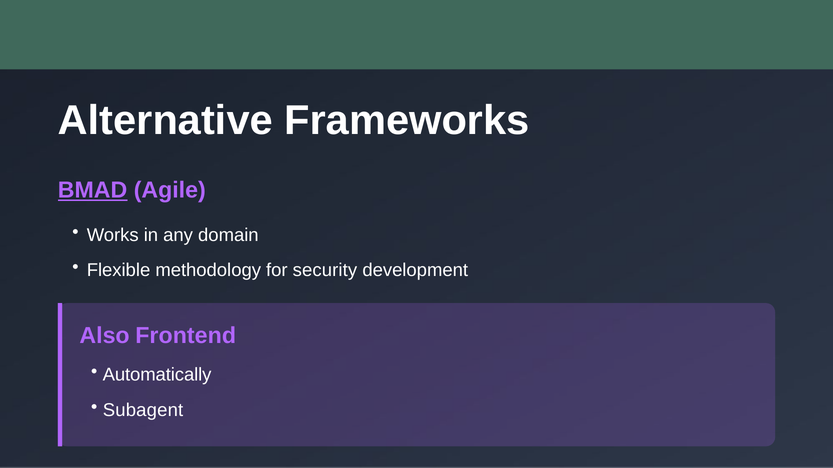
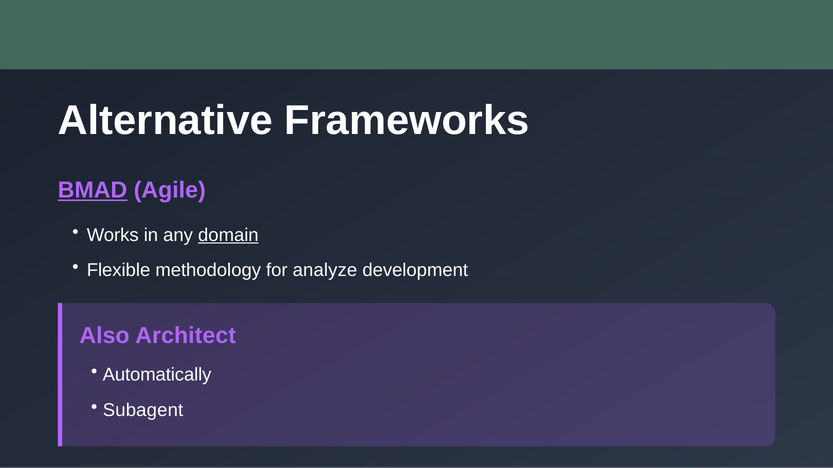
domain underline: none -> present (228, 235)
security: security -> analyze (325, 270)
Frontend: Frontend -> Architect (186, 336)
